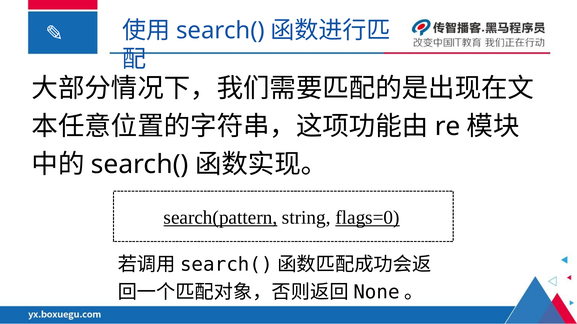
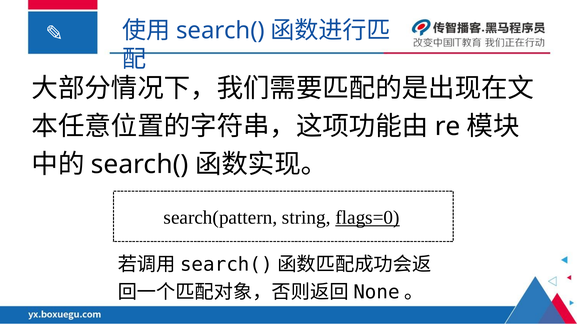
search(pattern underline: present -> none (220, 218)
